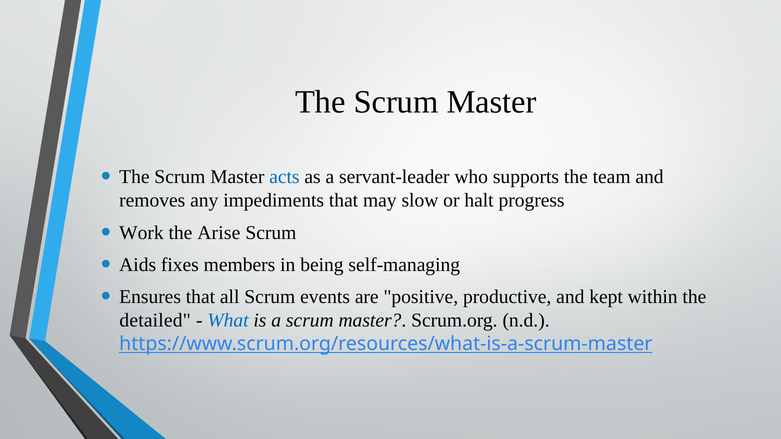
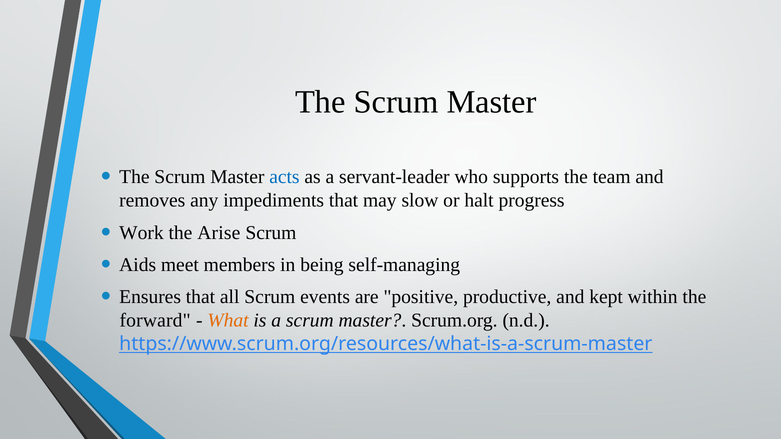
fixes: fixes -> meet (180, 265)
detailed: detailed -> forward (155, 321)
What colour: blue -> orange (228, 321)
